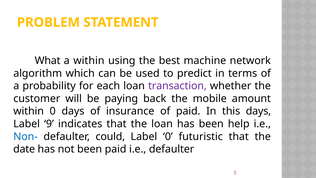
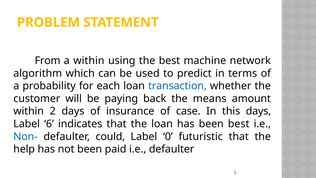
What: What -> From (48, 61)
transaction colour: purple -> blue (177, 86)
mobile: mobile -> means (210, 98)
within 0: 0 -> 2 (53, 111)
of paid: paid -> case (188, 111)
9: 9 -> 6 (49, 124)
been help: help -> best (239, 124)
date: date -> help (24, 149)
